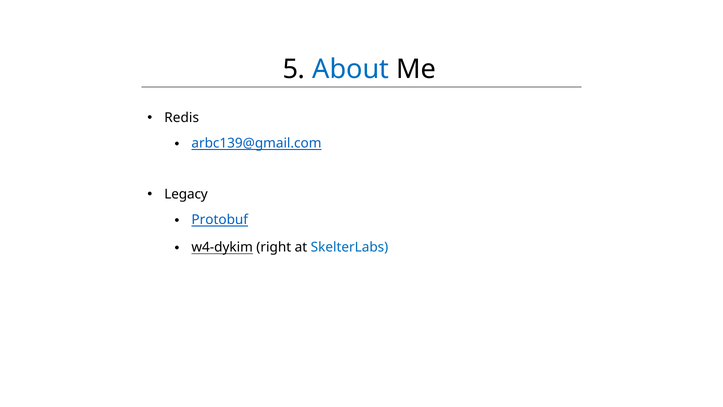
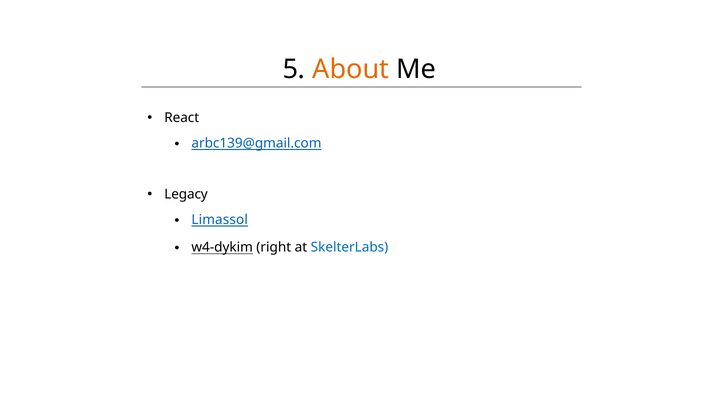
About colour: blue -> orange (351, 69)
Redis: Redis -> React (182, 118)
Protobuf: Protobuf -> Limassol (220, 220)
